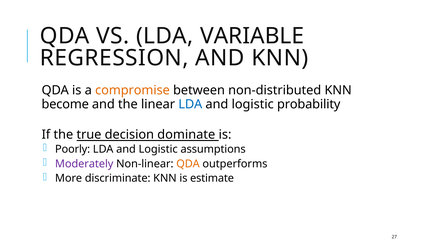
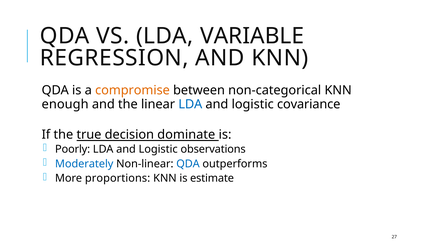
non-distributed: non-distributed -> non-categorical (275, 90)
become: become -> enough (65, 104)
probability: probability -> covariance (309, 104)
assumptions: assumptions -> observations (213, 149)
Moderately colour: purple -> blue (84, 164)
QDA colour: orange -> blue (188, 164)
discriminate: discriminate -> proportions (118, 178)
